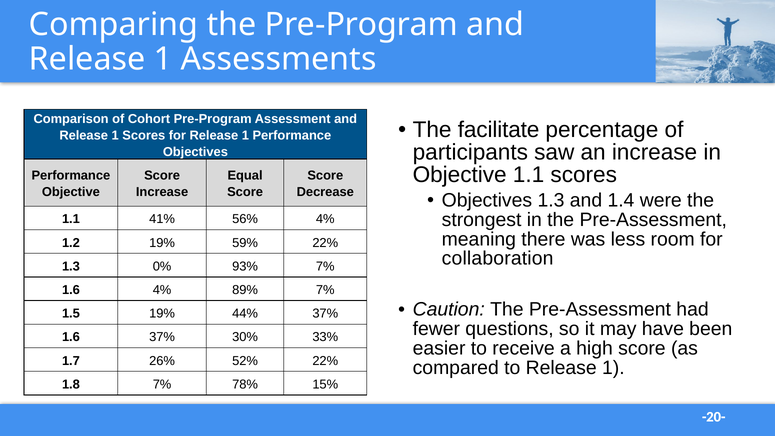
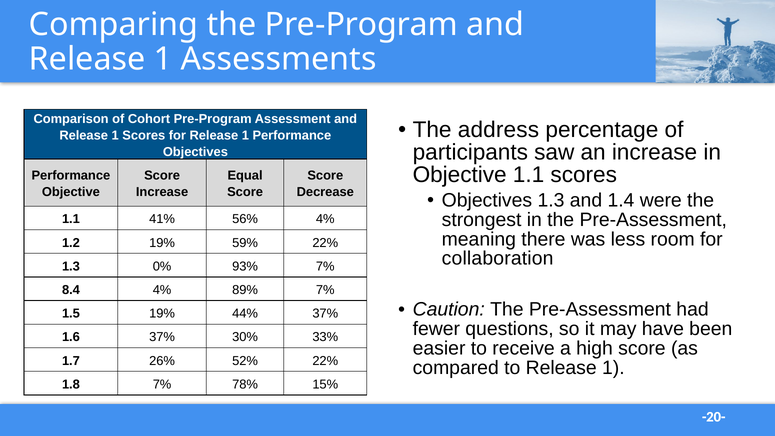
facilitate: facilitate -> address (498, 130)
1.6: 1.6 -> 8.4 (71, 290)
